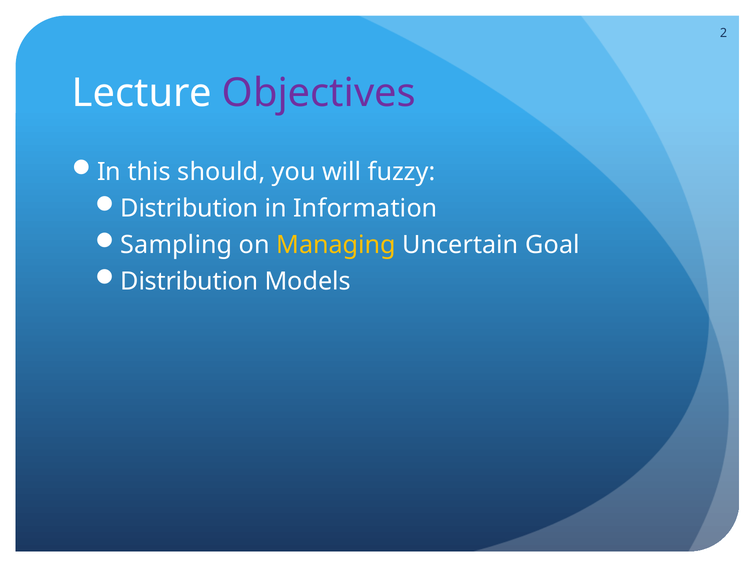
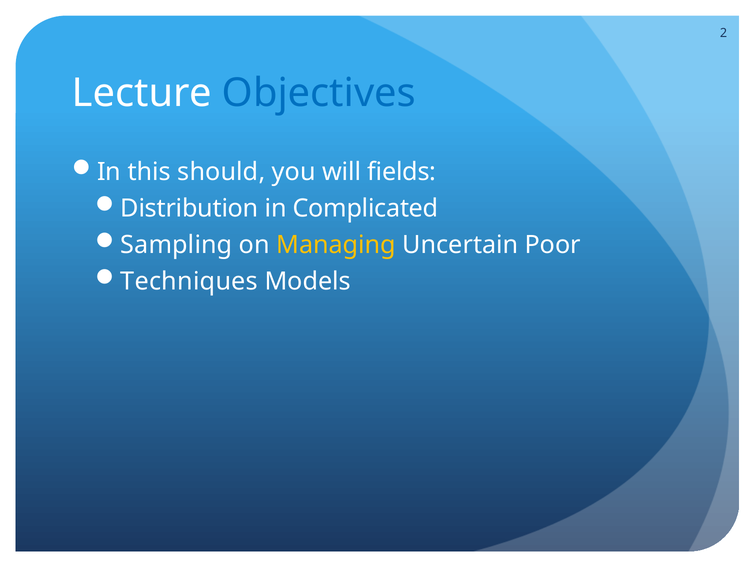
Objectives colour: purple -> blue (319, 93)
fuzzy: fuzzy -> fields (402, 172)
Information: Information -> Complicated (366, 208)
Goal: Goal -> Poor (553, 245)
Distribution: Distribution -> Techniques (189, 281)
